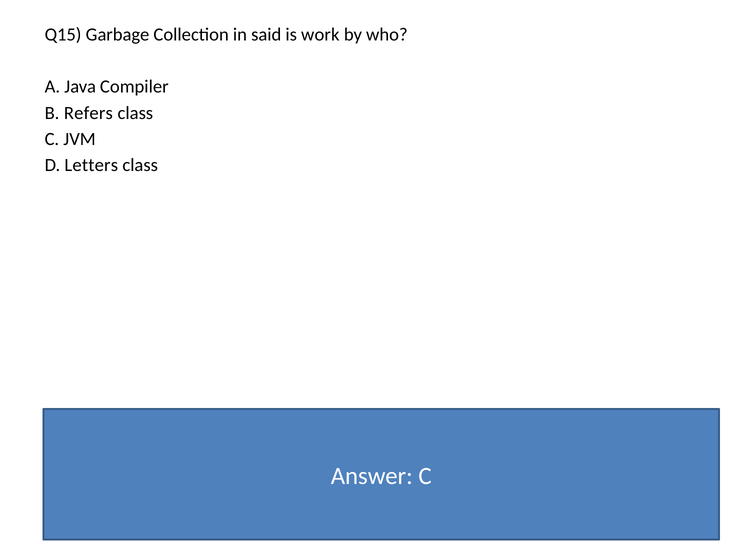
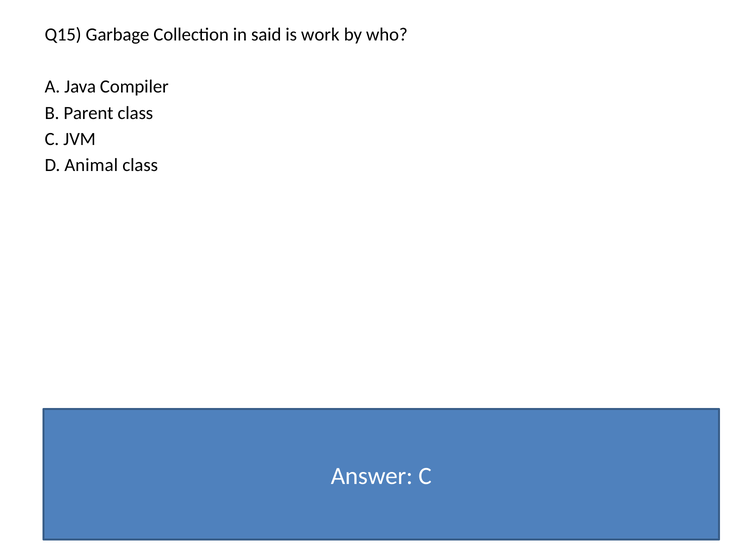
Refers: Refers -> Parent (89, 113)
Letters: Letters -> Animal (91, 165)
